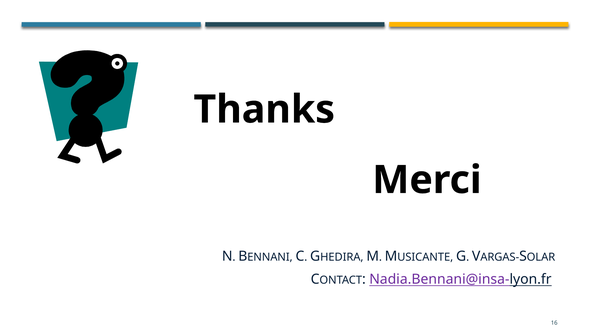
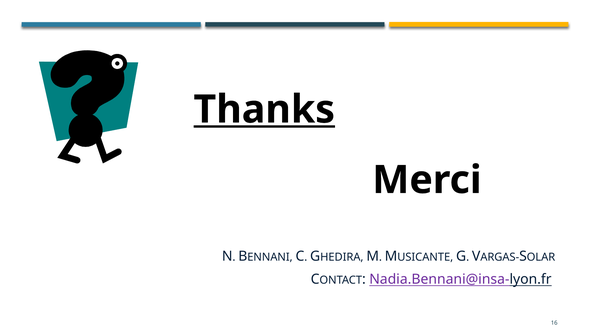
Thanks underline: none -> present (264, 110)
